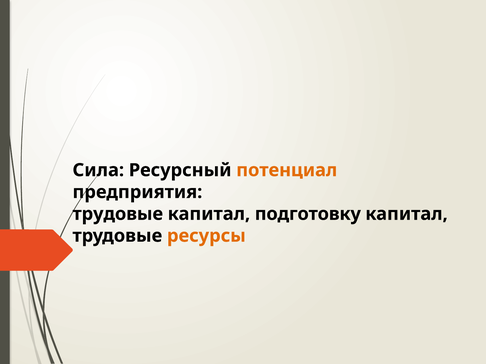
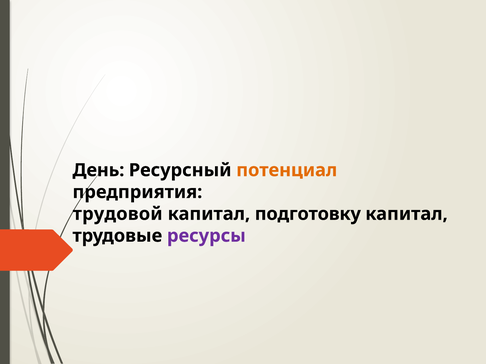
Сила: Сила -> День (98, 170)
трудовые: трудовые -> трудовой (118, 214)
ресурсы colour: orange -> purple (206, 236)
